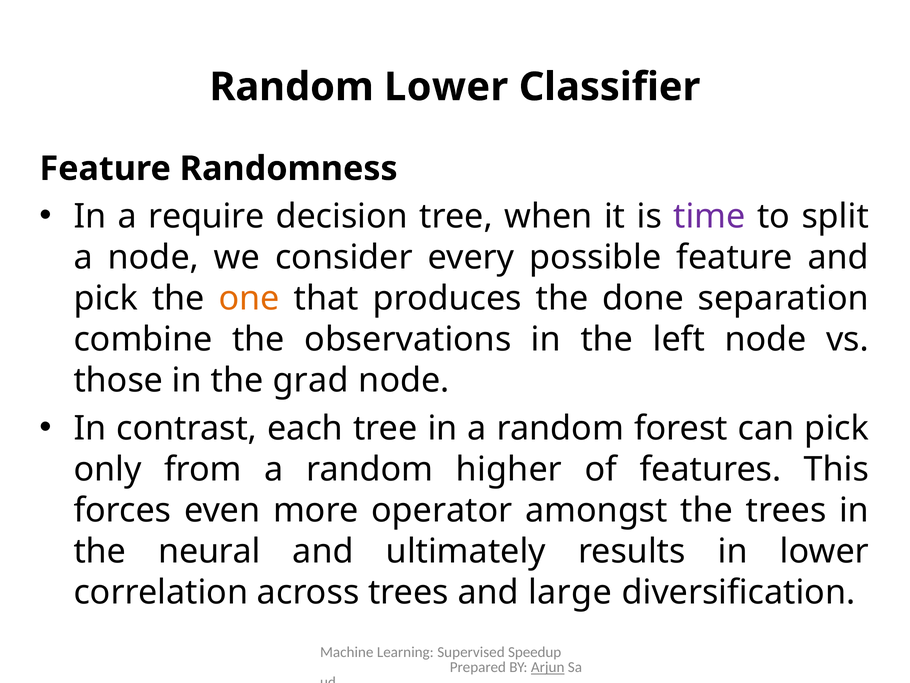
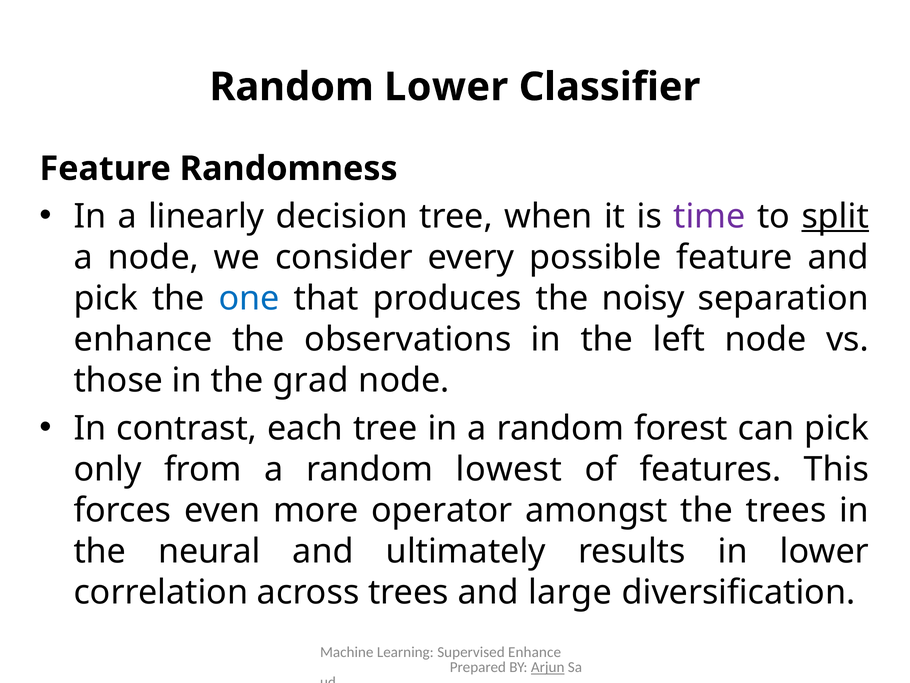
require: require -> linearly (206, 216)
split underline: none -> present (835, 216)
one colour: orange -> blue (249, 298)
done: done -> noisy (643, 298)
combine: combine -> enhance (143, 339)
higher: higher -> lowest (509, 469)
Supervised Speedup: Speedup -> Enhance (535, 652)
